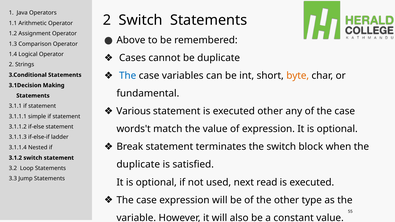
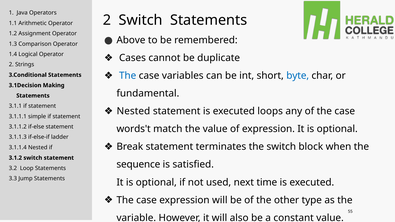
byte colour: orange -> blue (298, 76)
Various: Various -> Nested (133, 111)
executed other: other -> loops (270, 111)
duplicate: duplicate -> sequence (138, 165)
read: read -> time (267, 182)
